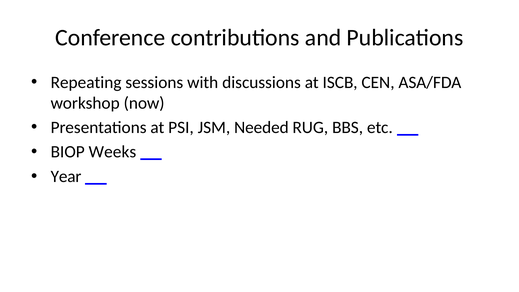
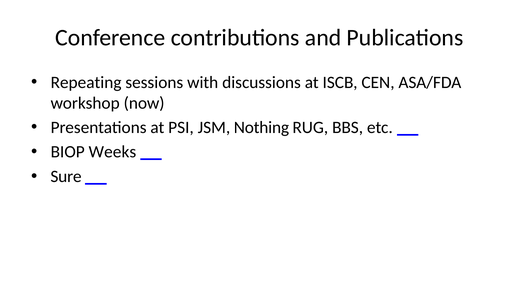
Needed: Needed -> Nothing (261, 127)
Year: Year -> Sure (66, 176)
